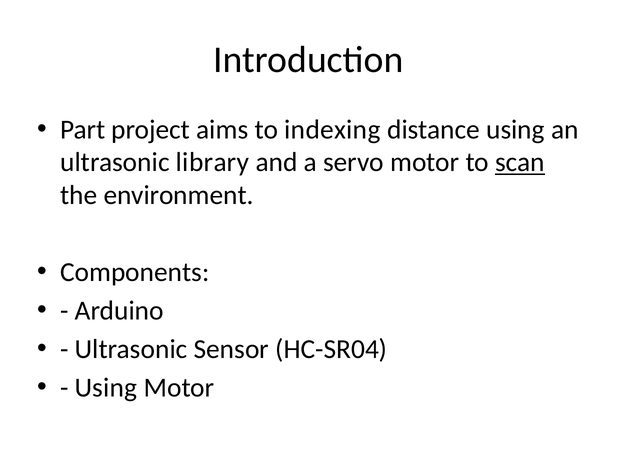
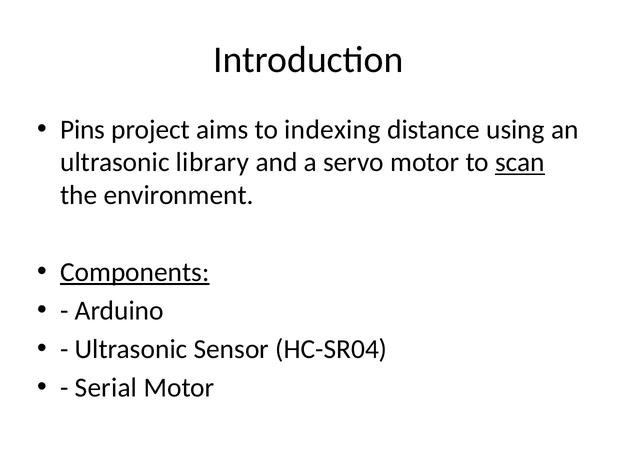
Part: Part -> Pins (83, 129)
Components underline: none -> present (135, 272)
Using: Using -> Serial (106, 387)
